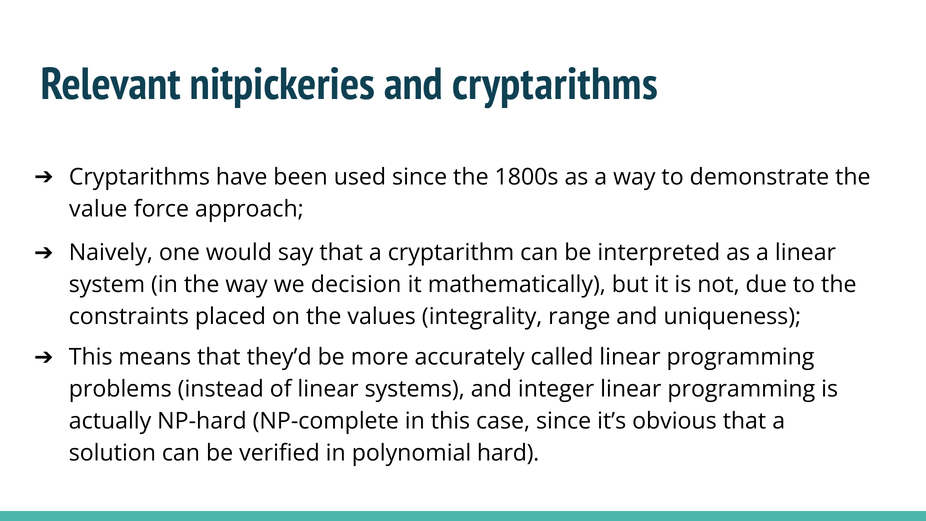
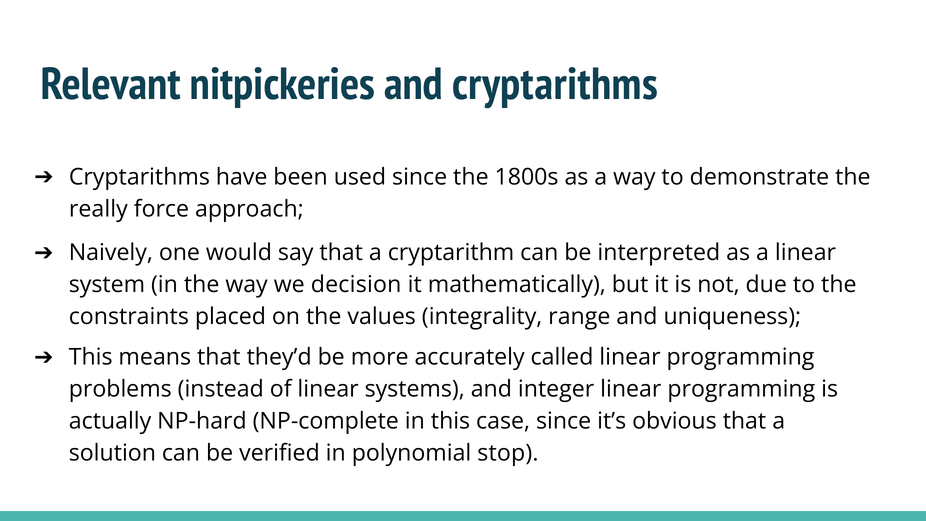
value: value -> really (98, 209)
hard: hard -> stop (508, 453)
